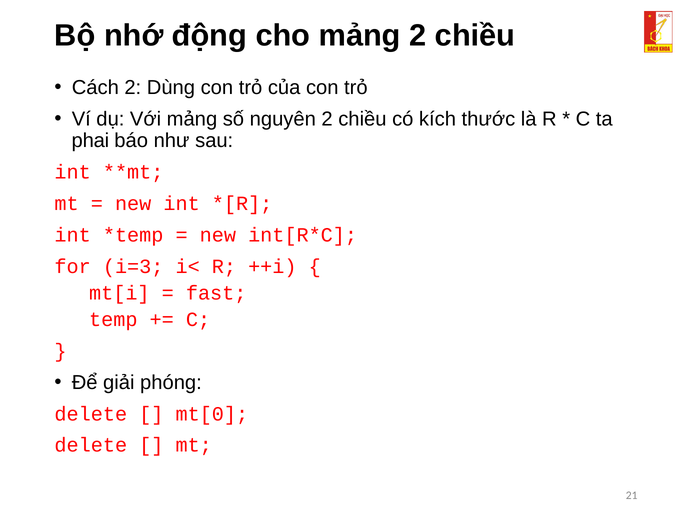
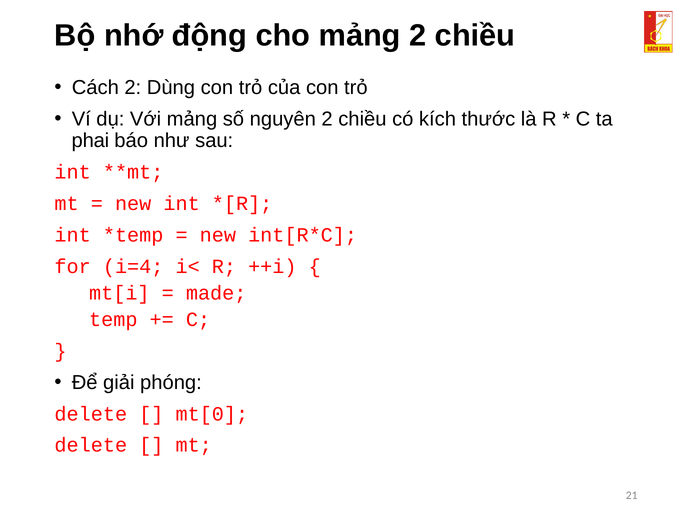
i=3: i=3 -> i=4 (133, 266)
fast: fast -> made (216, 293)
